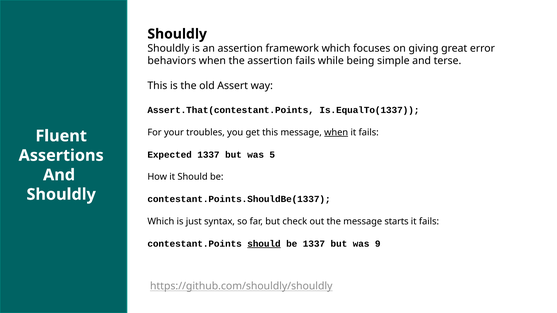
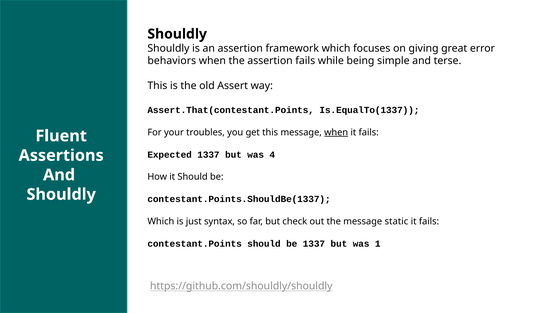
5: 5 -> 4 (272, 155)
starts: starts -> static (396, 222)
should underline: present -> none (264, 244)
9: 9 -> 1 (378, 244)
